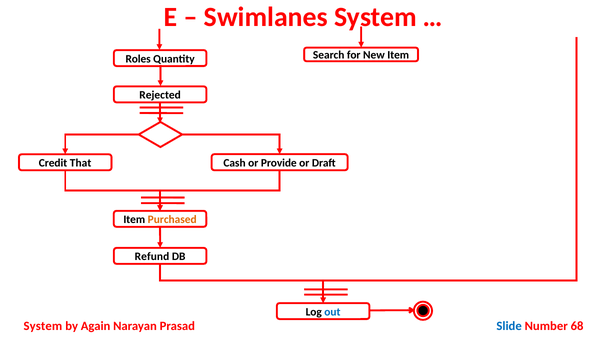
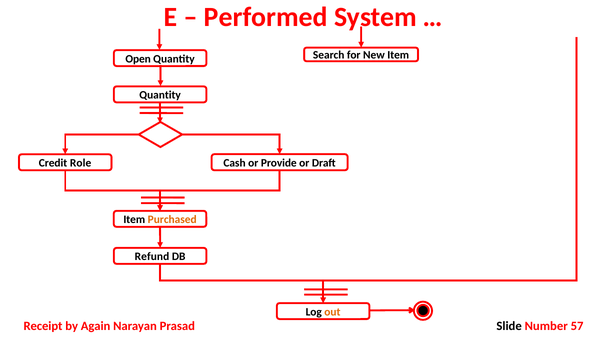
Swimlanes: Swimlanes -> Performed (266, 17)
Roles: Roles -> Open (138, 59)
Rejected: Rejected -> Quantity (160, 95)
That: That -> Role (81, 163)
out colour: blue -> orange (332, 312)
System: System -> Receipt (43, 326)
Slide colour: blue -> black (509, 326)
68: 68 -> 57 (577, 326)
